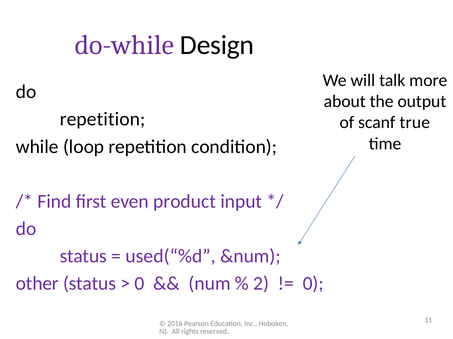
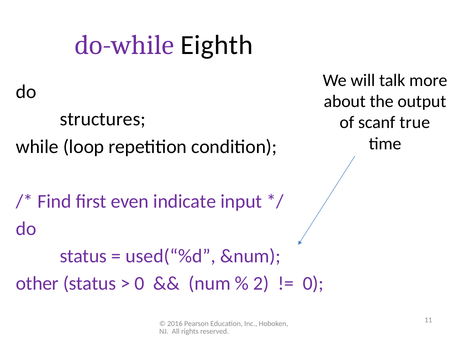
Design: Design -> Eighth (217, 45)
repetition: repetition -> structures (103, 119)
product: product -> indicate (185, 202)
